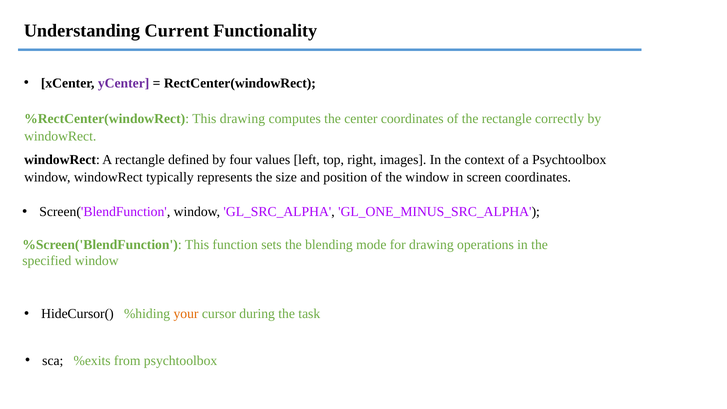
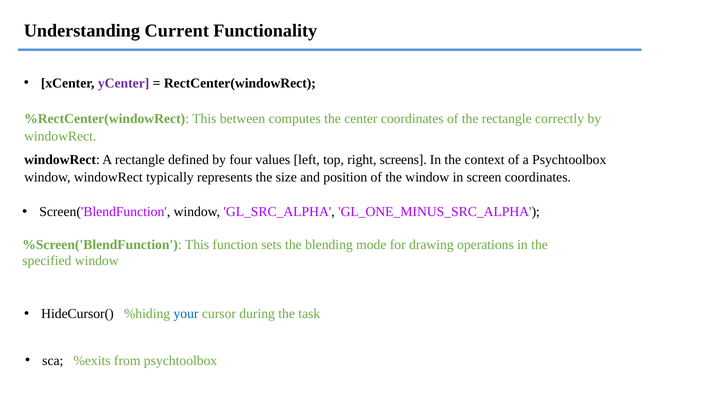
This drawing: drawing -> between (243, 119)
images: images -> screens (403, 160)
your colour: orange -> blue (186, 314)
